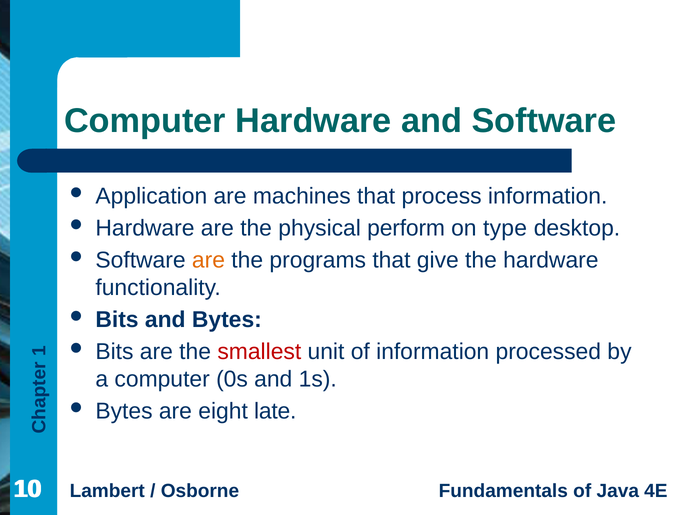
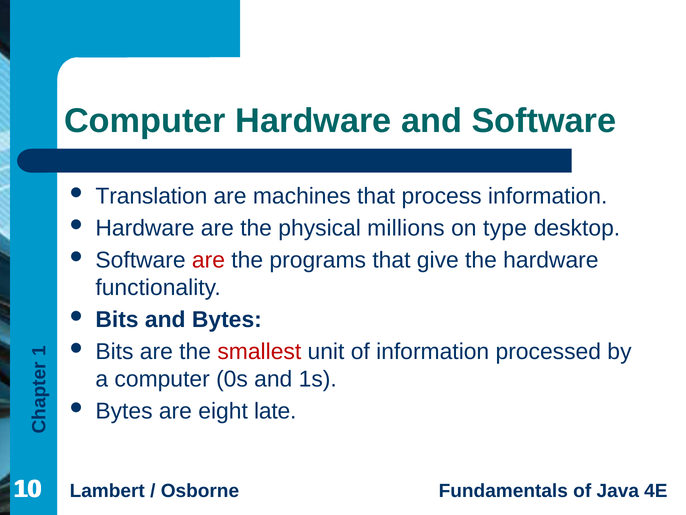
Application: Application -> Translation (151, 196)
perform: perform -> millions (406, 228)
are colour: orange -> red (208, 260)
